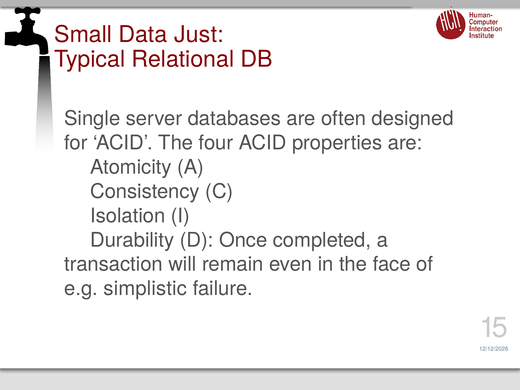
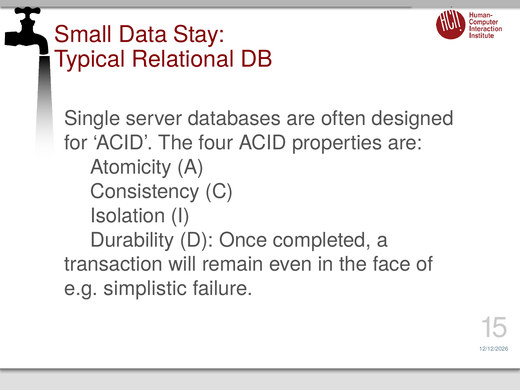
Just: Just -> Stay (199, 35)
